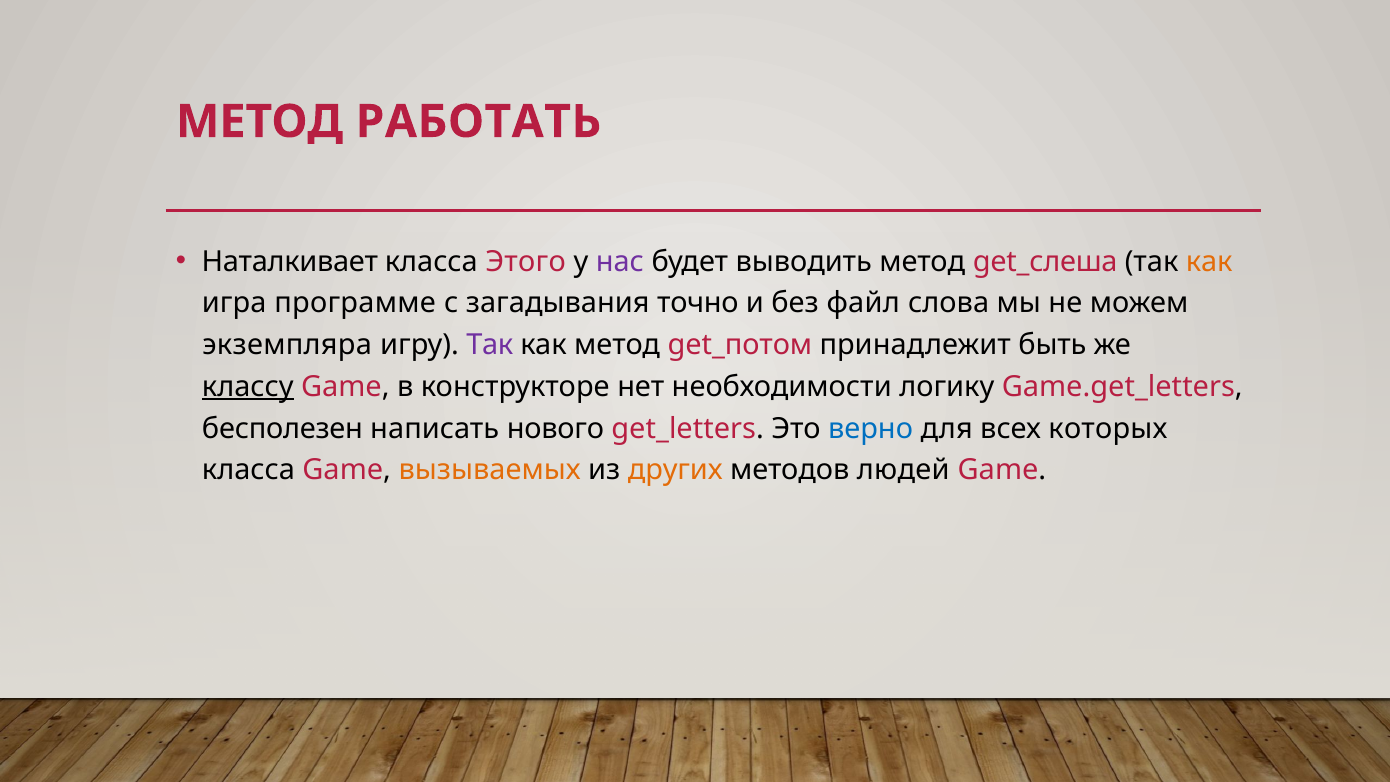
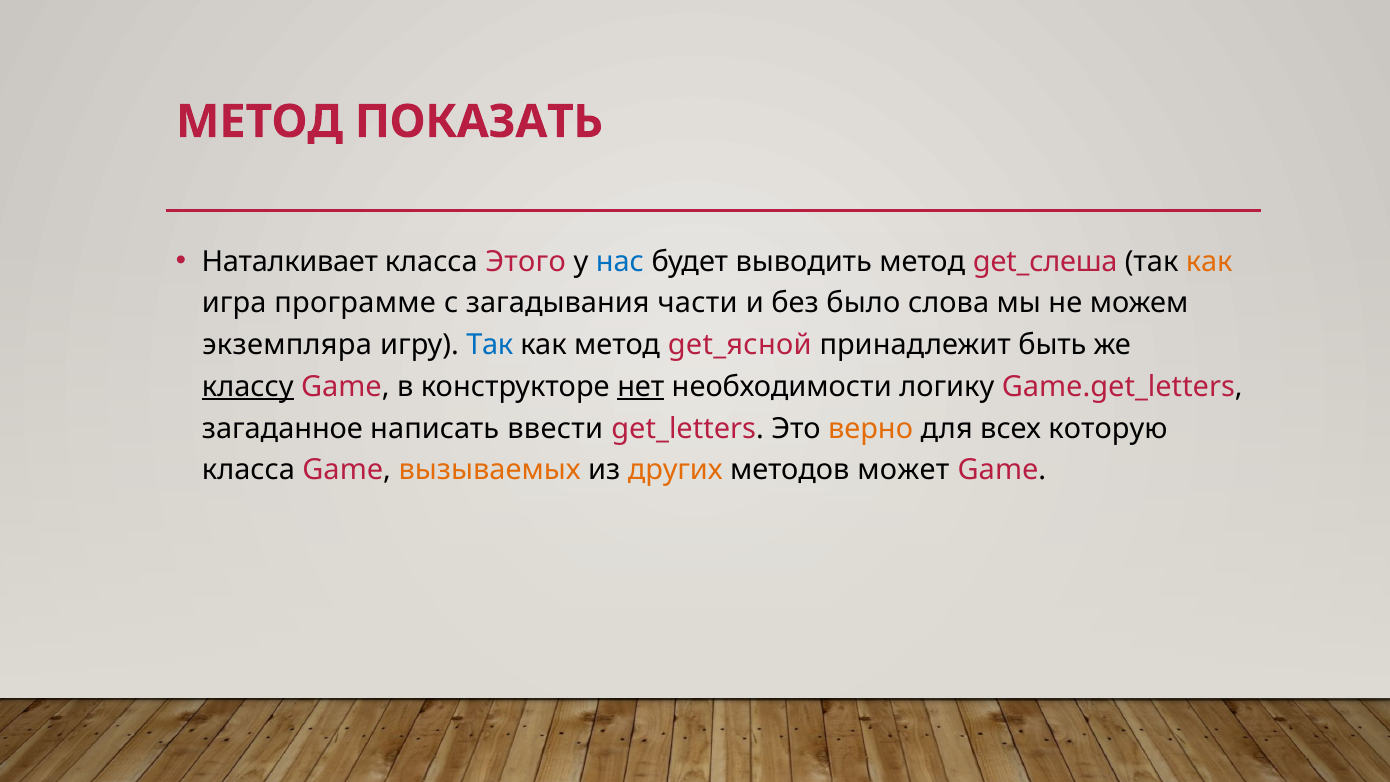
РАБОТАТЬ: РАБОТАТЬ -> ПОКАЗАТЬ (479, 122)
нас colour: purple -> blue (620, 261)
точно: точно -> части (698, 303)
файл: файл -> было (863, 303)
Так colour: purple -> blue (490, 345)
get_потом: get_потом -> get_ясной (740, 345)
нет underline: none -> present (641, 387)
бесполезен: бесполезен -> загаданное (282, 428)
нового: нового -> ввести (555, 428)
верно colour: blue -> orange (870, 428)
которых: которых -> которую (1108, 428)
людей: людей -> может (903, 470)
